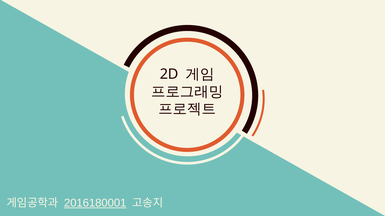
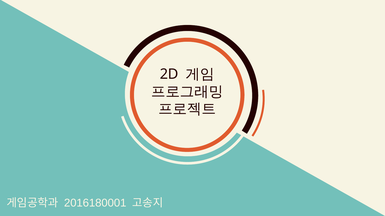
2016180001 underline: present -> none (95, 204)
